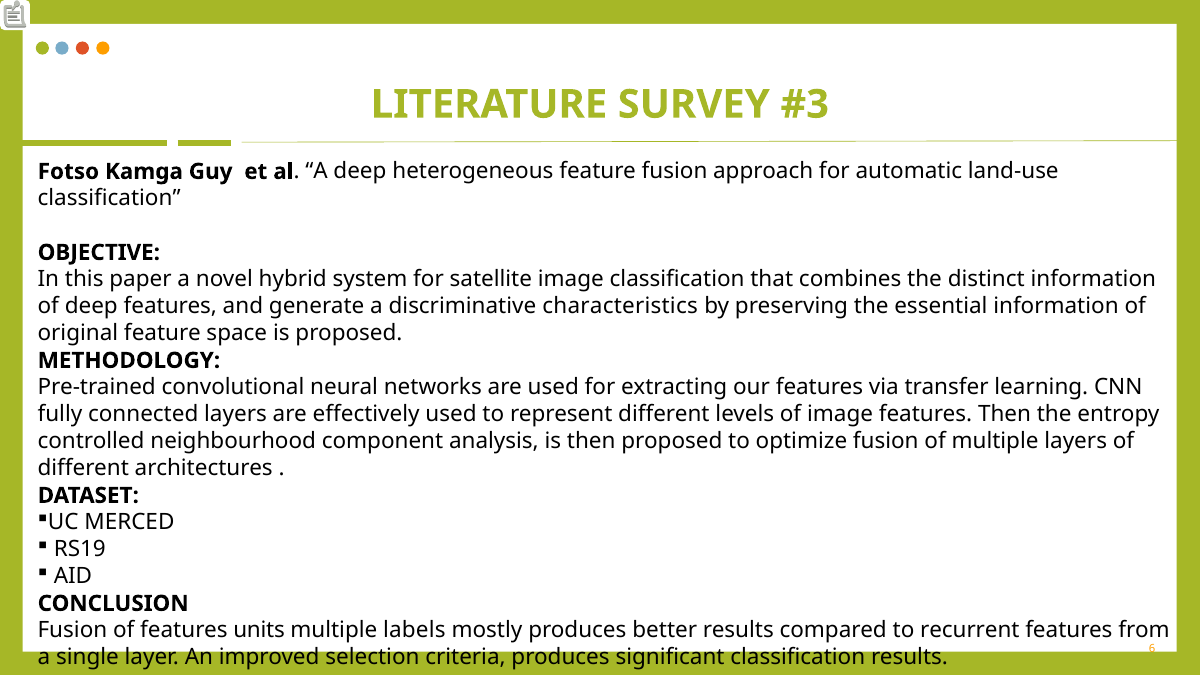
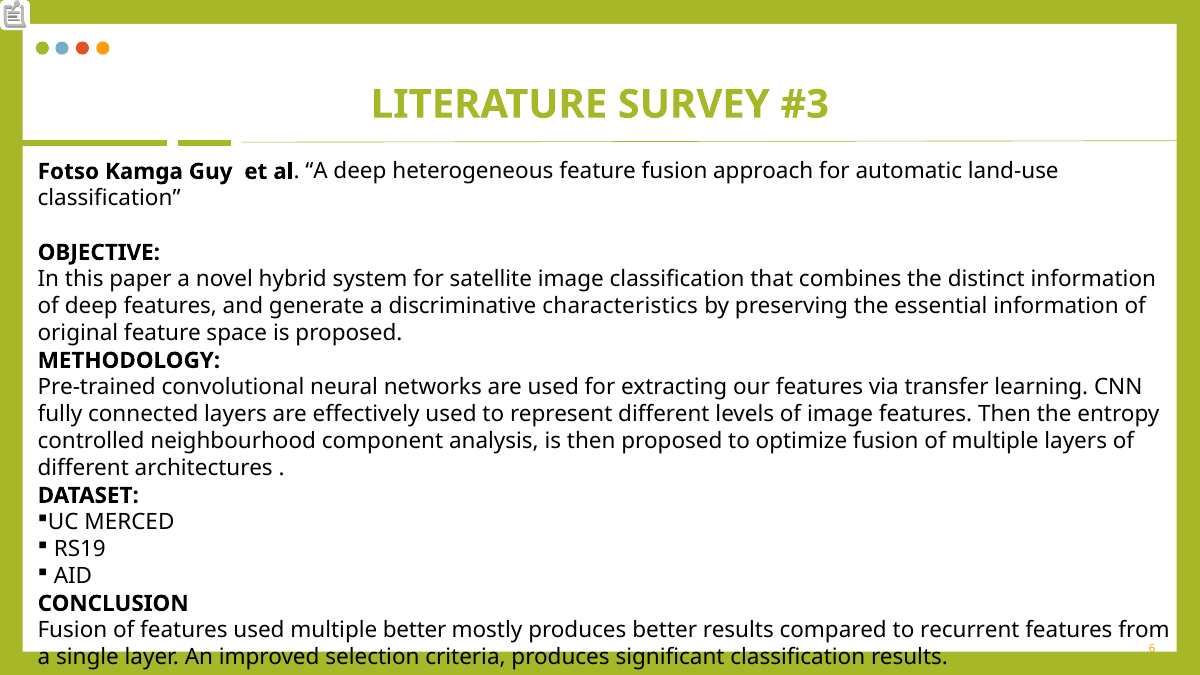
features units: units -> used (259, 631)
multiple labels: labels -> better (415, 631)
